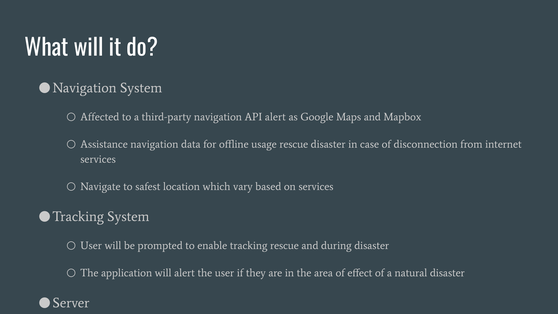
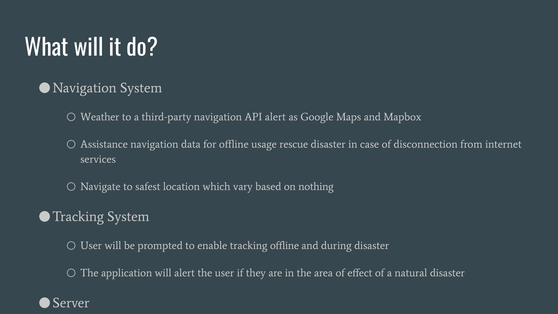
Affected: Affected -> Weather (100, 117)
on services: services -> nothing (316, 186)
tracking rescue: rescue -> offline (284, 245)
